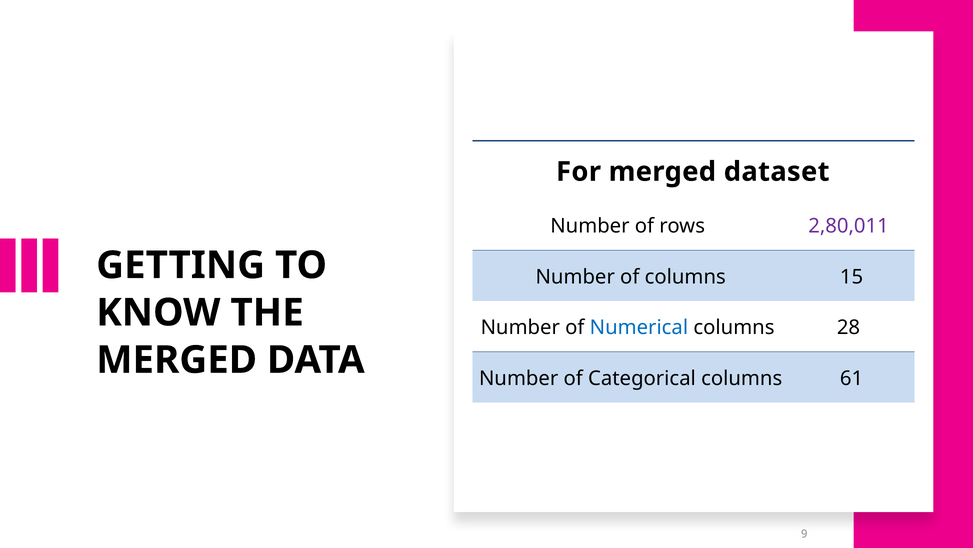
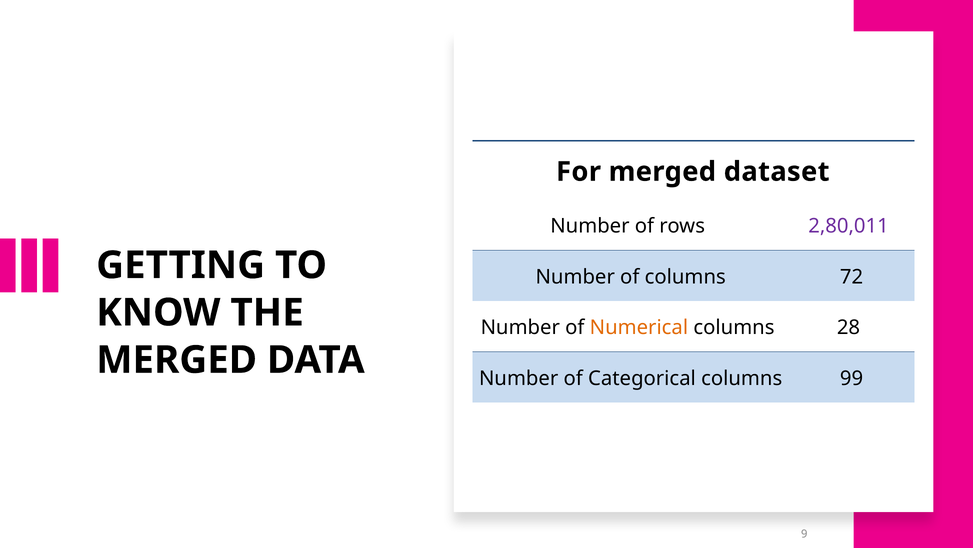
15: 15 -> 72 (852, 277)
Numerical colour: blue -> orange (639, 327)
61: 61 -> 99 (852, 378)
